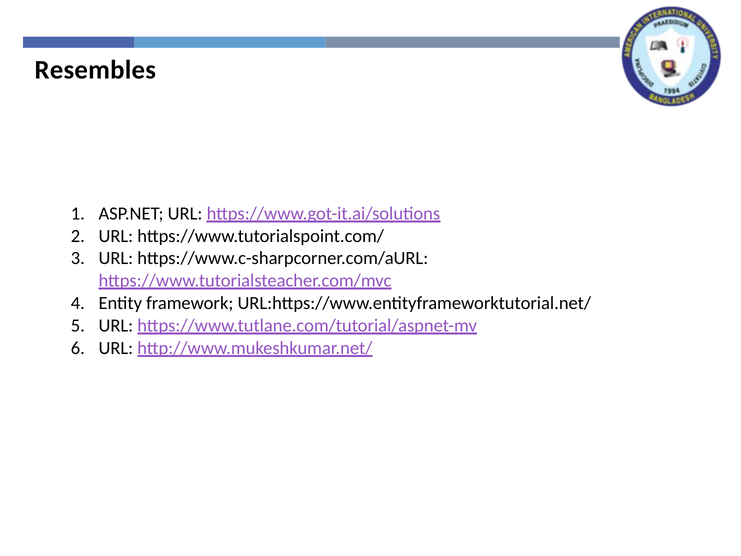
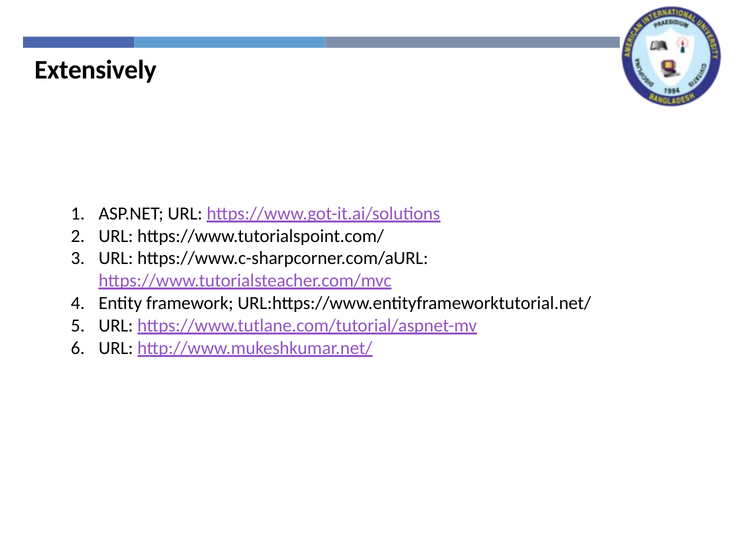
Resembles: Resembles -> Extensively (96, 70)
